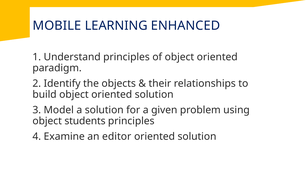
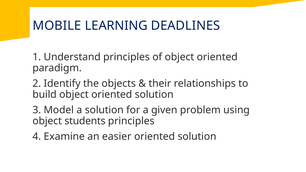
ENHANCED: ENHANCED -> DEADLINES (186, 26)
editor: editor -> easier (117, 137)
